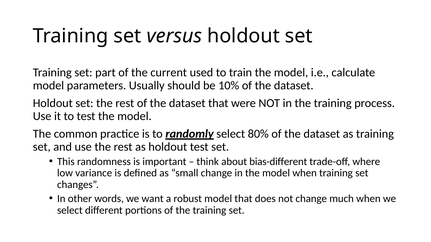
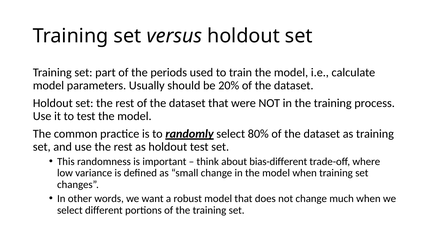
current: current -> periods (169, 73)
10%: 10% -> 20% (229, 86)
